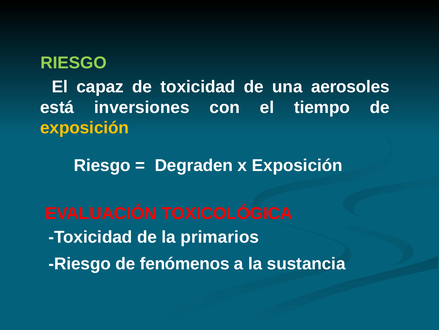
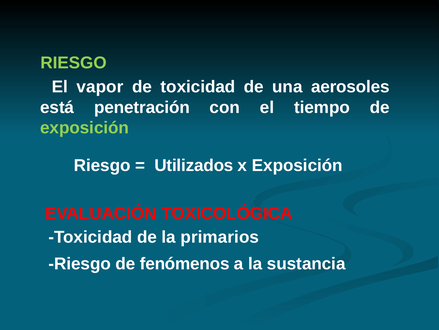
capaz: capaz -> vapor (100, 87)
inversiones: inversiones -> penetración (142, 107)
exposición colour: yellow -> light green (85, 128)
Degraden: Degraden -> Utilizados (194, 165)
